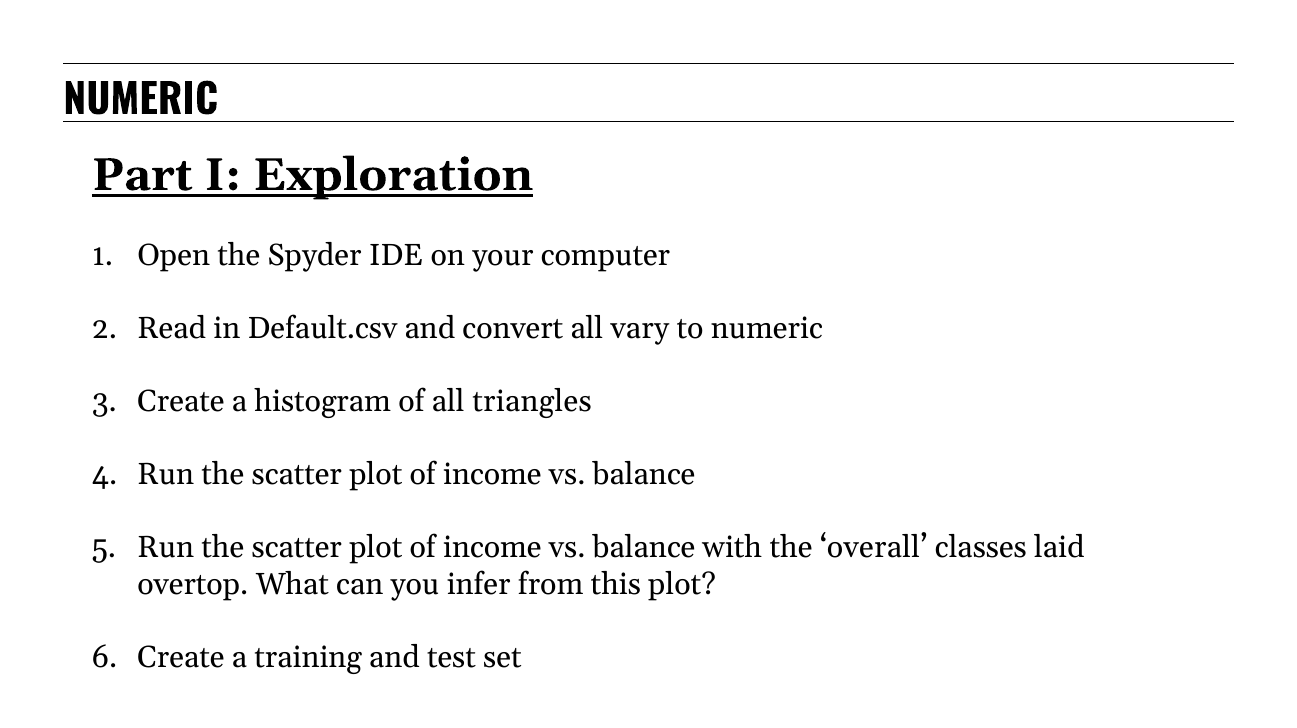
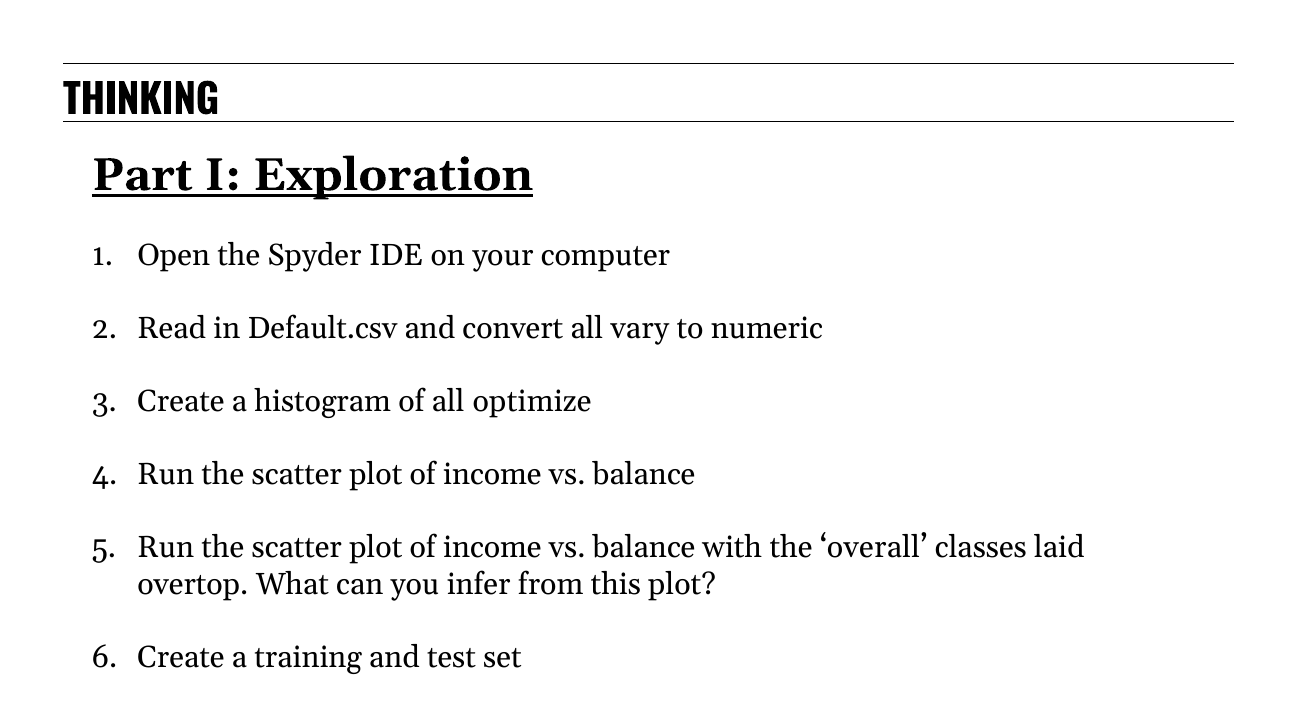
NUMERIC: NUMERIC -> THINKING (141, 101)
triangles: triangles -> optimize (532, 402)
